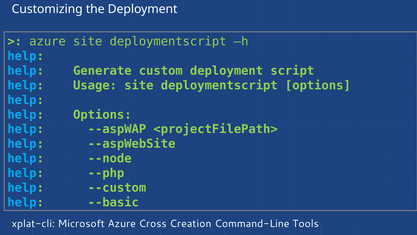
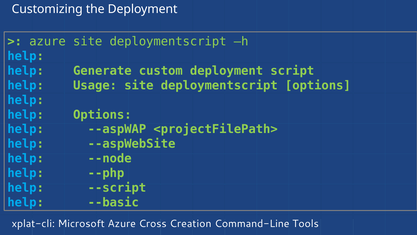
--custom: --custom -> --script (117, 187)
